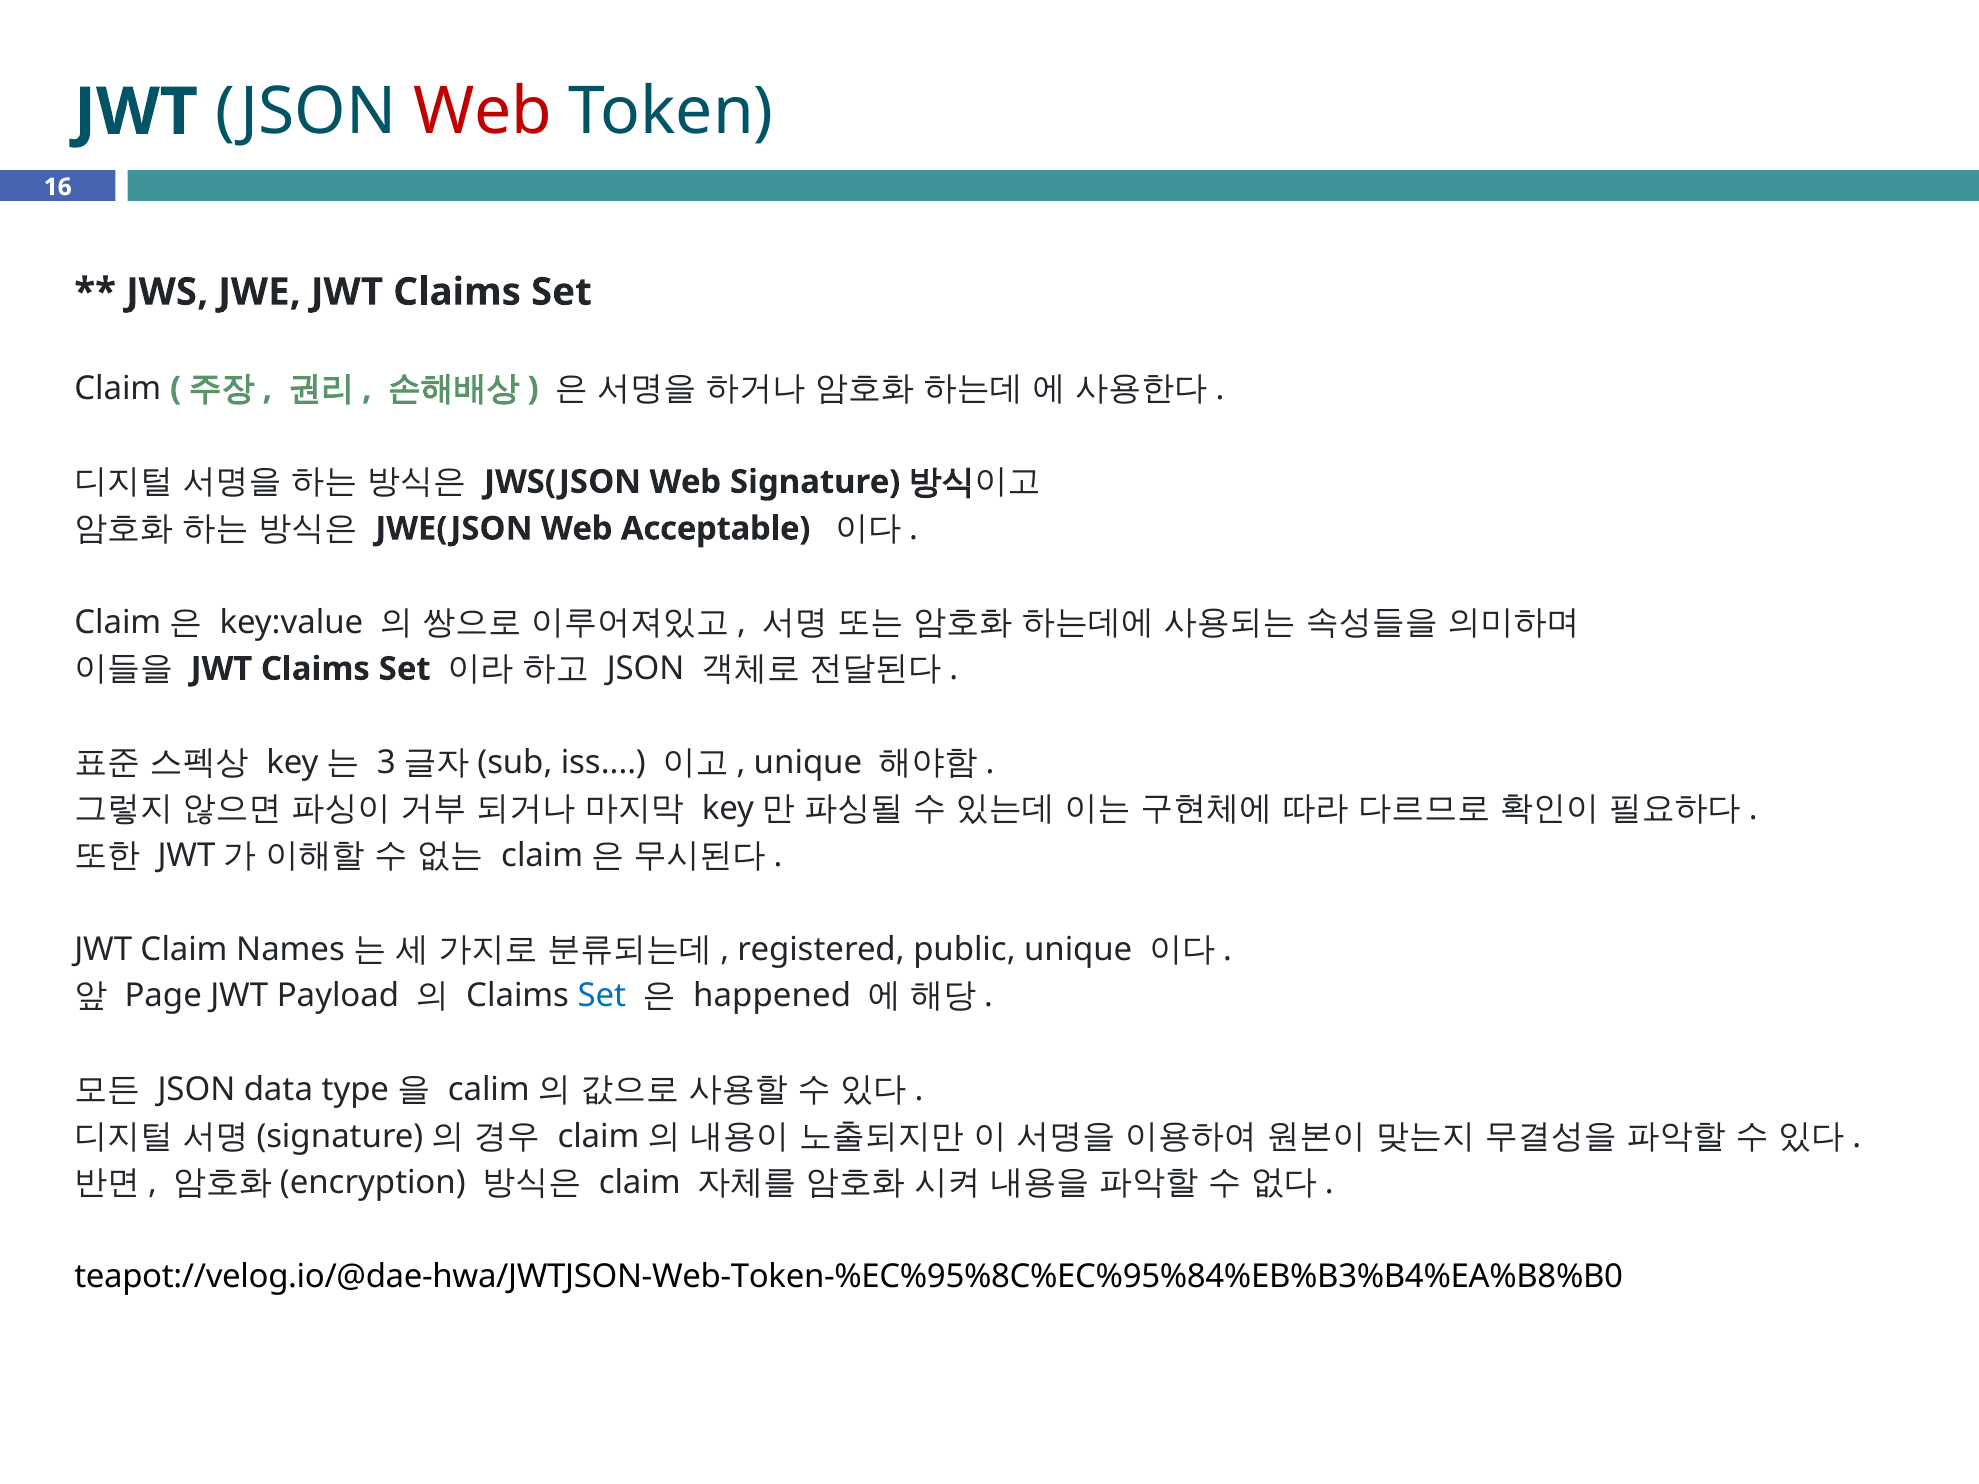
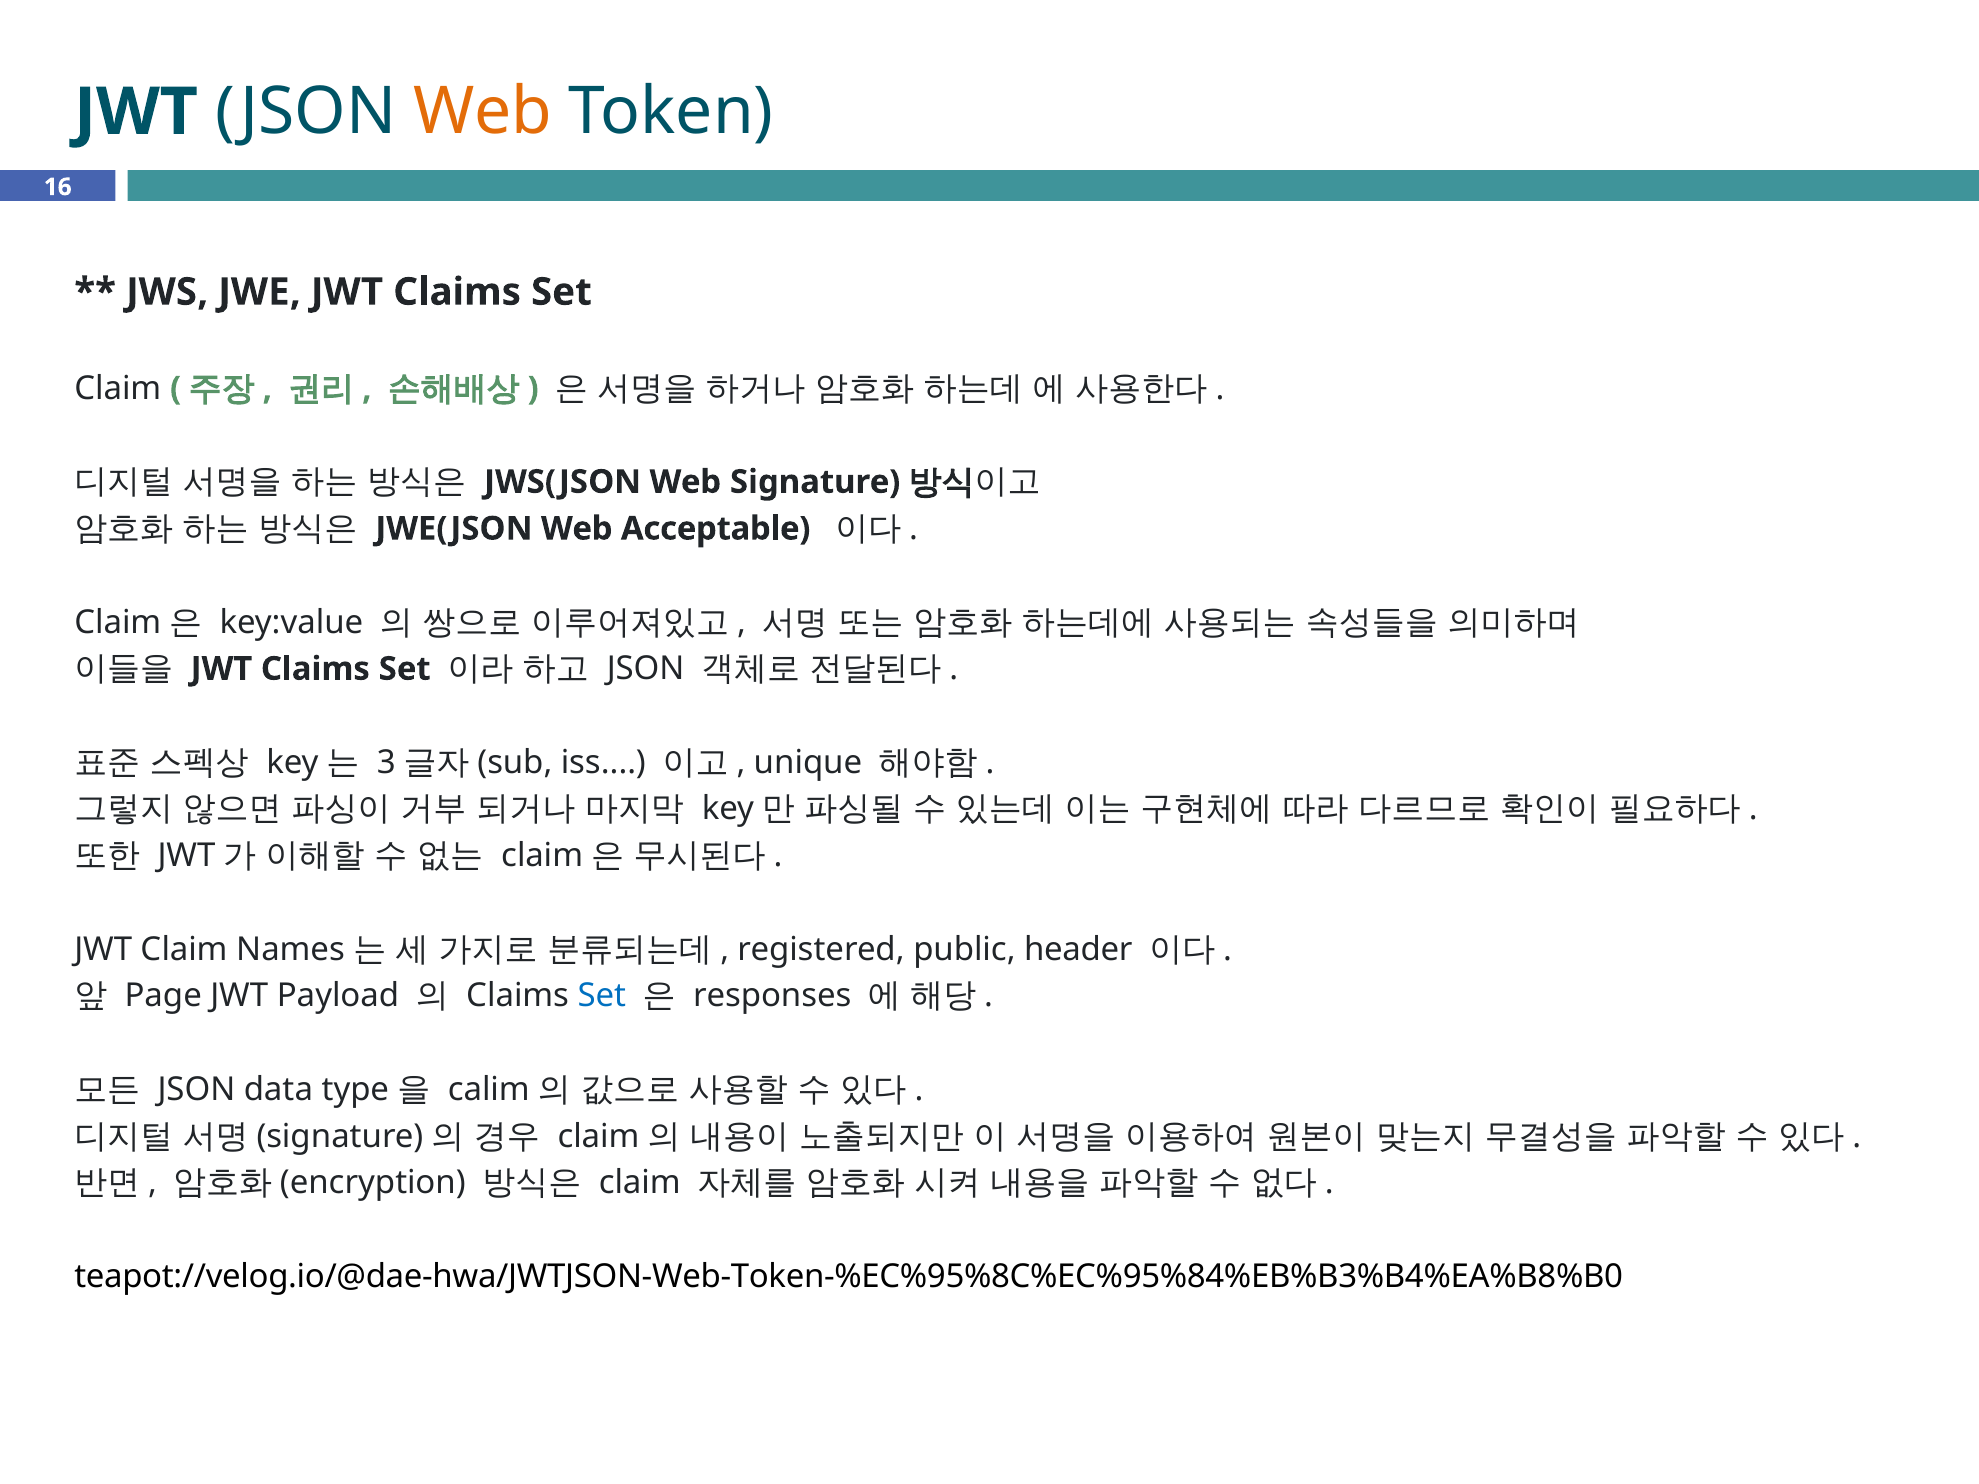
Web colour: red -> orange (483, 112)
public unique: unique -> header (1078, 949)
happened: happened -> responses (772, 996)
